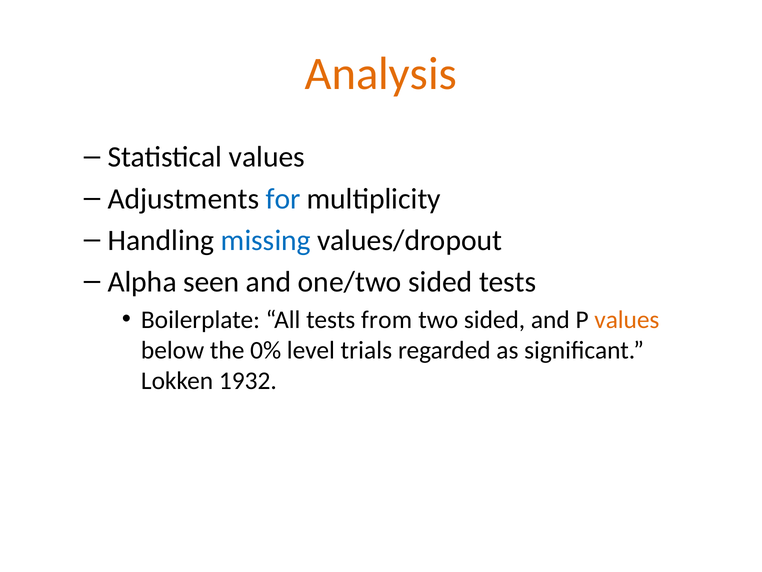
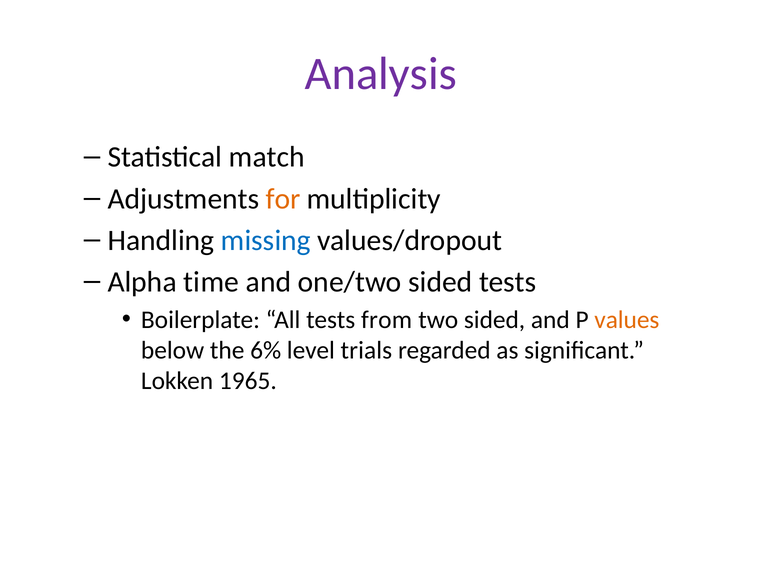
Analysis colour: orange -> purple (381, 74)
Statistical values: values -> match (267, 157)
for colour: blue -> orange (283, 199)
seen: seen -> time (211, 282)
0%: 0% -> 6% (266, 350)
1932: 1932 -> 1965 (248, 380)
